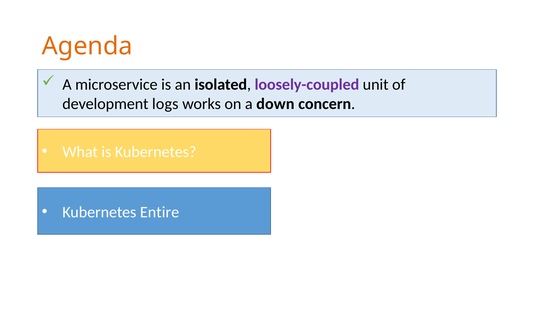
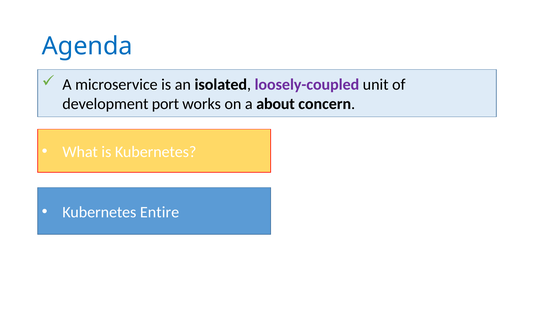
Agenda colour: orange -> blue (87, 46)
logs: logs -> port (165, 104)
down: down -> about (276, 104)
